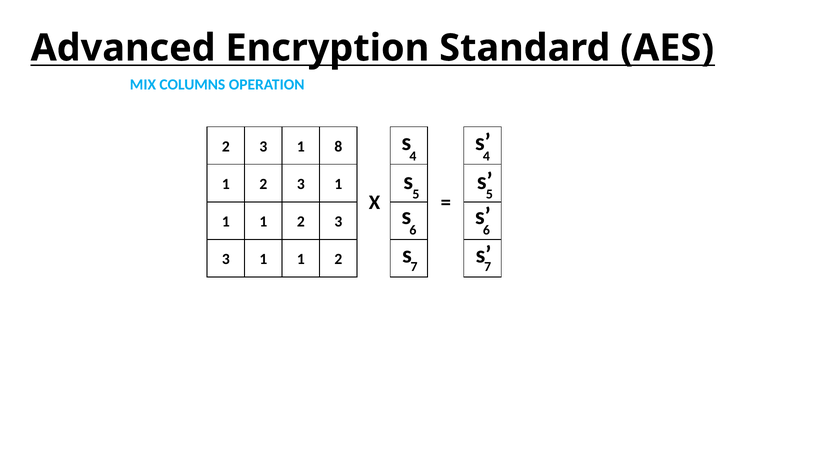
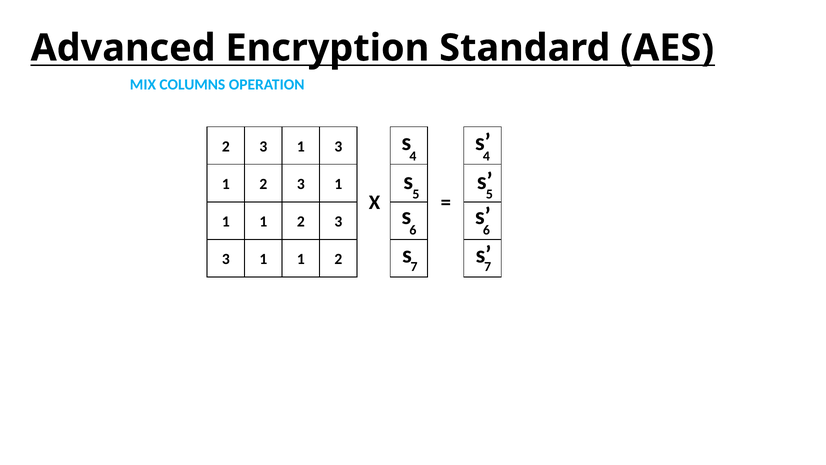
1 8: 8 -> 3 (338, 146)
